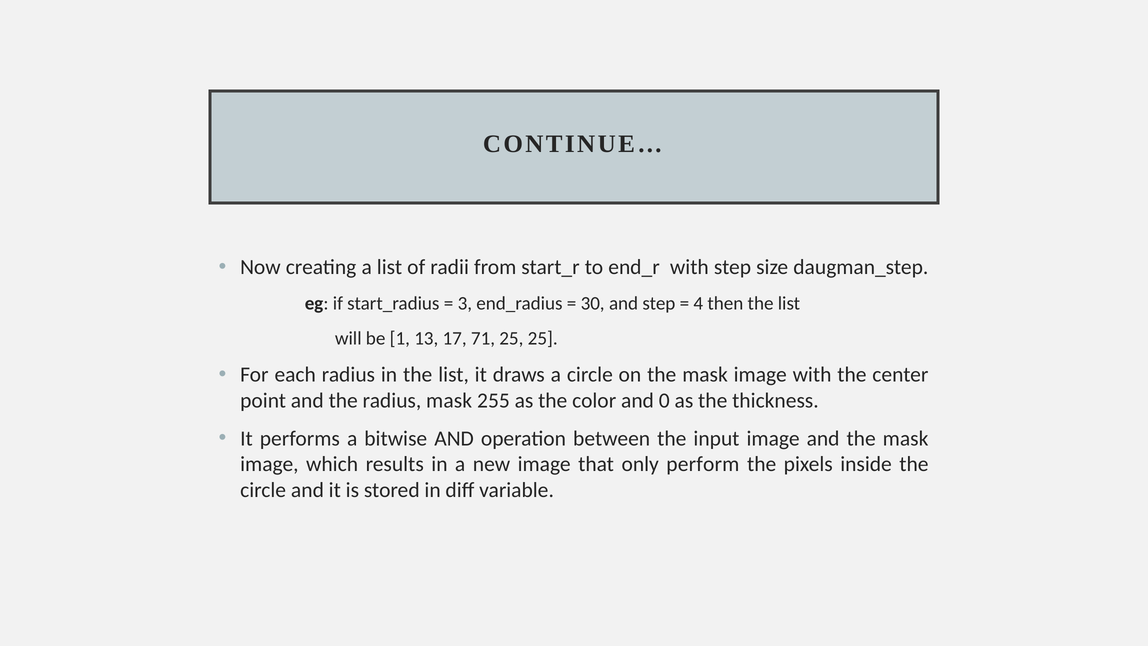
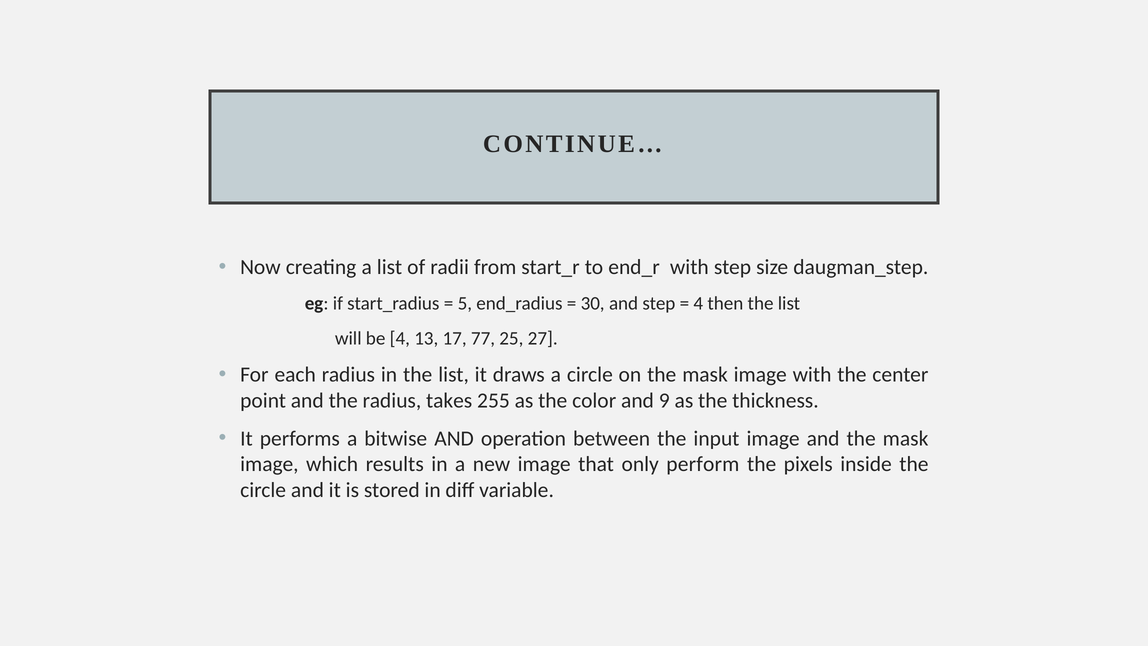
3: 3 -> 5 (465, 303)
be 1: 1 -> 4 (400, 338)
71: 71 -> 77 (483, 338)
25 25: 25 -> 27 (543, 338)
radius mask: mask -> takes (449, 401)
0: 0 -> 9 (664, 401)
